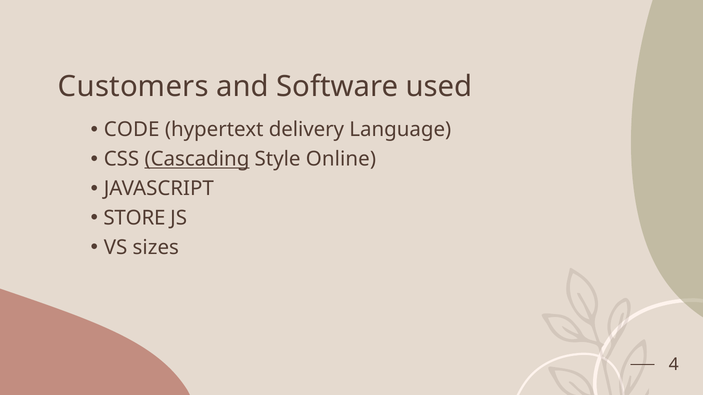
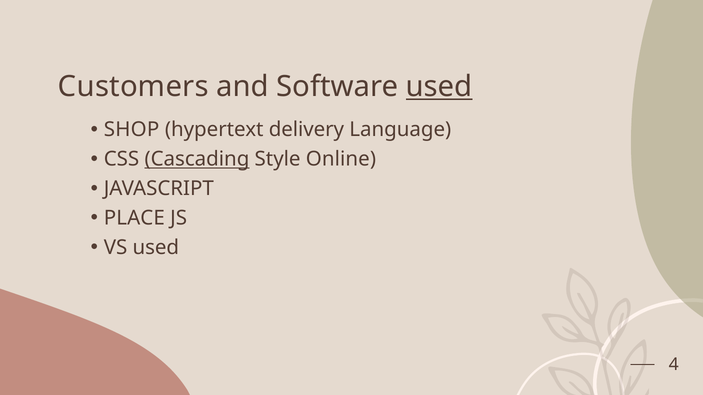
used underline: none -> present (439, 87)
CODE: CODE -> SHOP (132, 130)
STORE: STORE -> PLACE (134, 218)
VS sizes: sizes -> used (156, 248)
